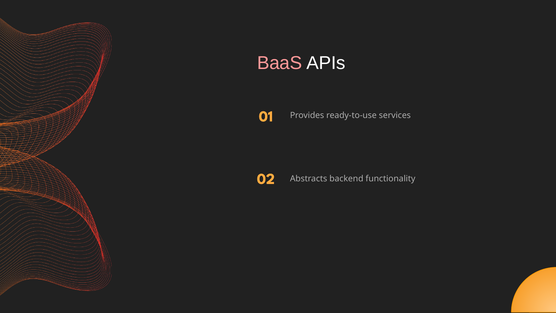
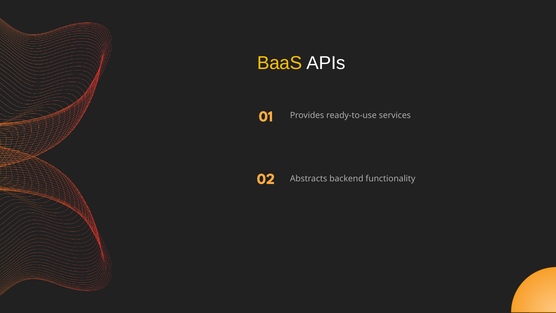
BaaS colour: pink -> yellow (280, 63)
